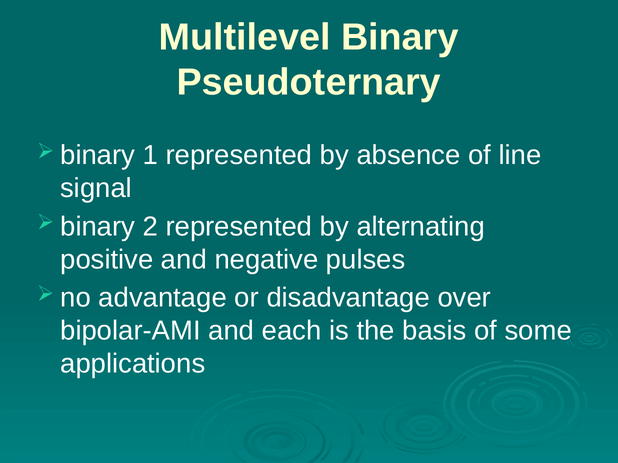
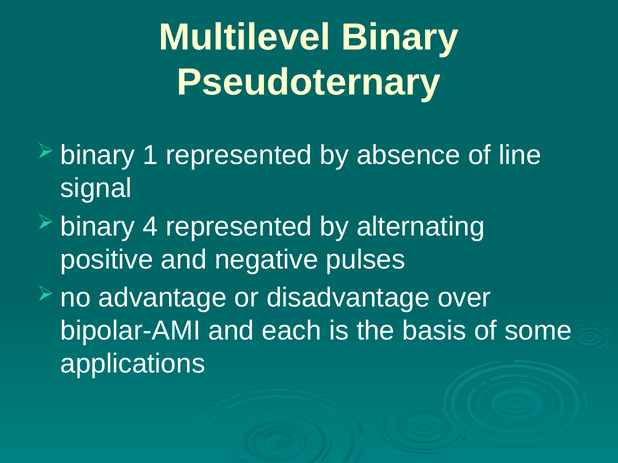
2: 2 -> 4 (150, 227)
